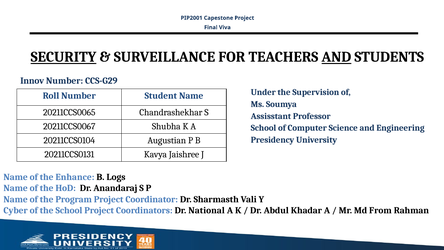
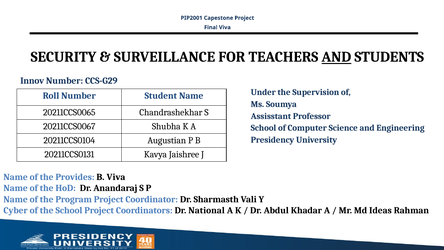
SECURITY underline: present -> none (64, 57)
Enhance: Enhance -> Provides (75, 177)
B Logs: Logs -> Viva (116, 177)
From: From -> Ideas (380, 210)
